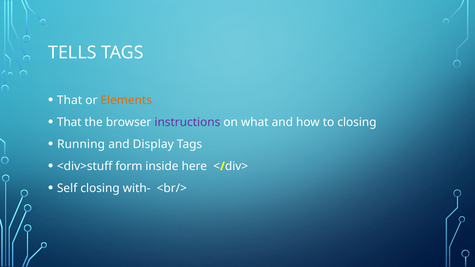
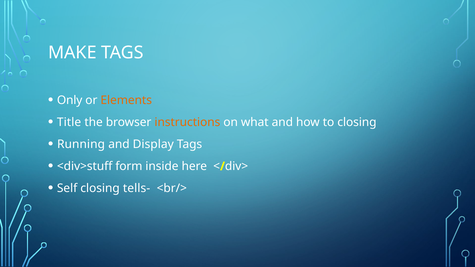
TELLS: TELLS -> MAKE (72, 53)
That: That -> Only (70, 100)
That: That -> Title (69, 122)
instructions colour: purple -> orange (187, 122)
with-: with- -> tells- (137, 188)
